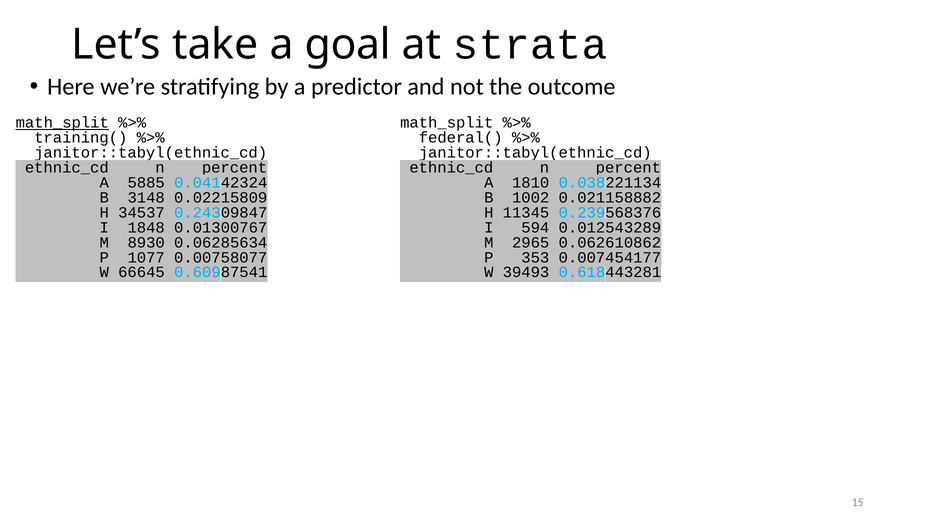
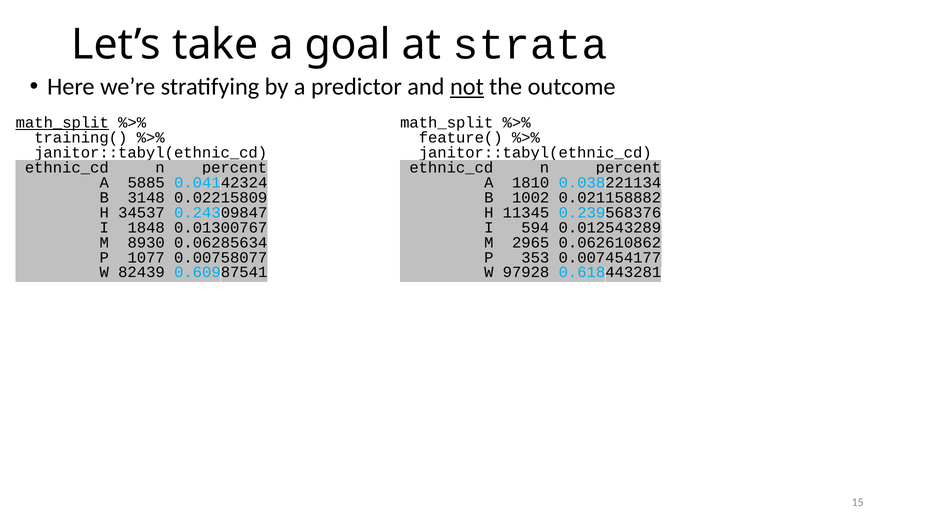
not underline: none -> present (467, 87)
federal(: federal( -> feature( (461, 138)
66645: 66645 -> 82439 (141, 272)
39493: 39493 -> 97928 (526, 272)
